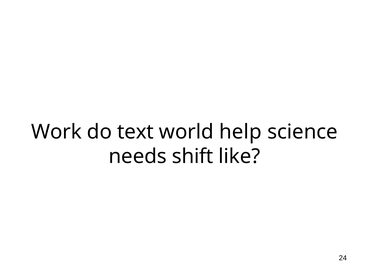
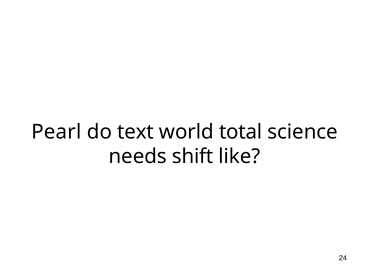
Work: Work -> Pearl (56, 132)
help: help -> total (241, 132)
